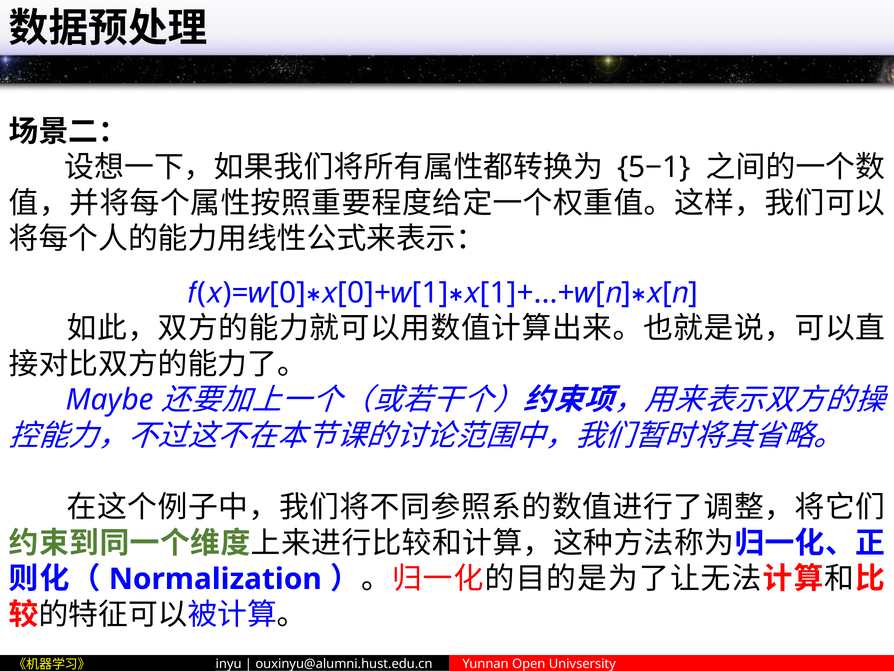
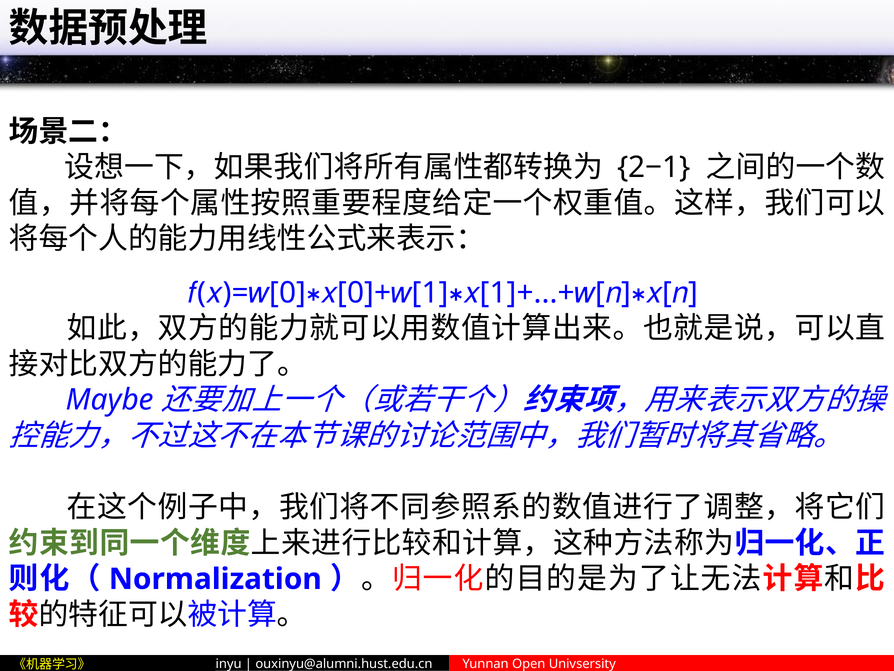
5−1: 5−1 -> 2−1 (654, 167)
